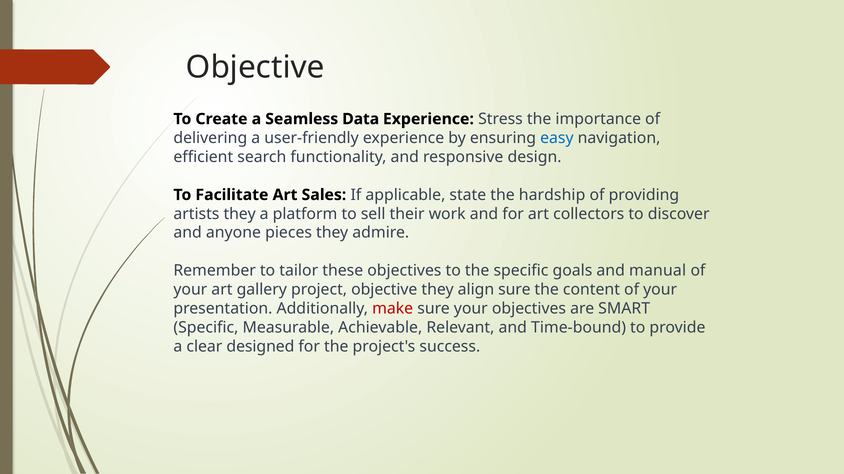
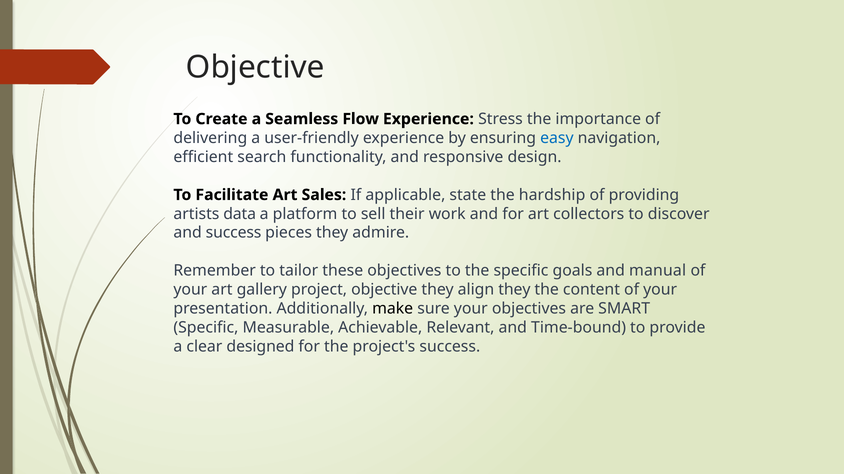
Data: Data -> Flow (361, 119)
artists they: they -> data (240, 214)
and anyone: anyone -> success (234, 233)
align sure: sure -> they (514, 290)
make colour: red -> black (393, 309)
